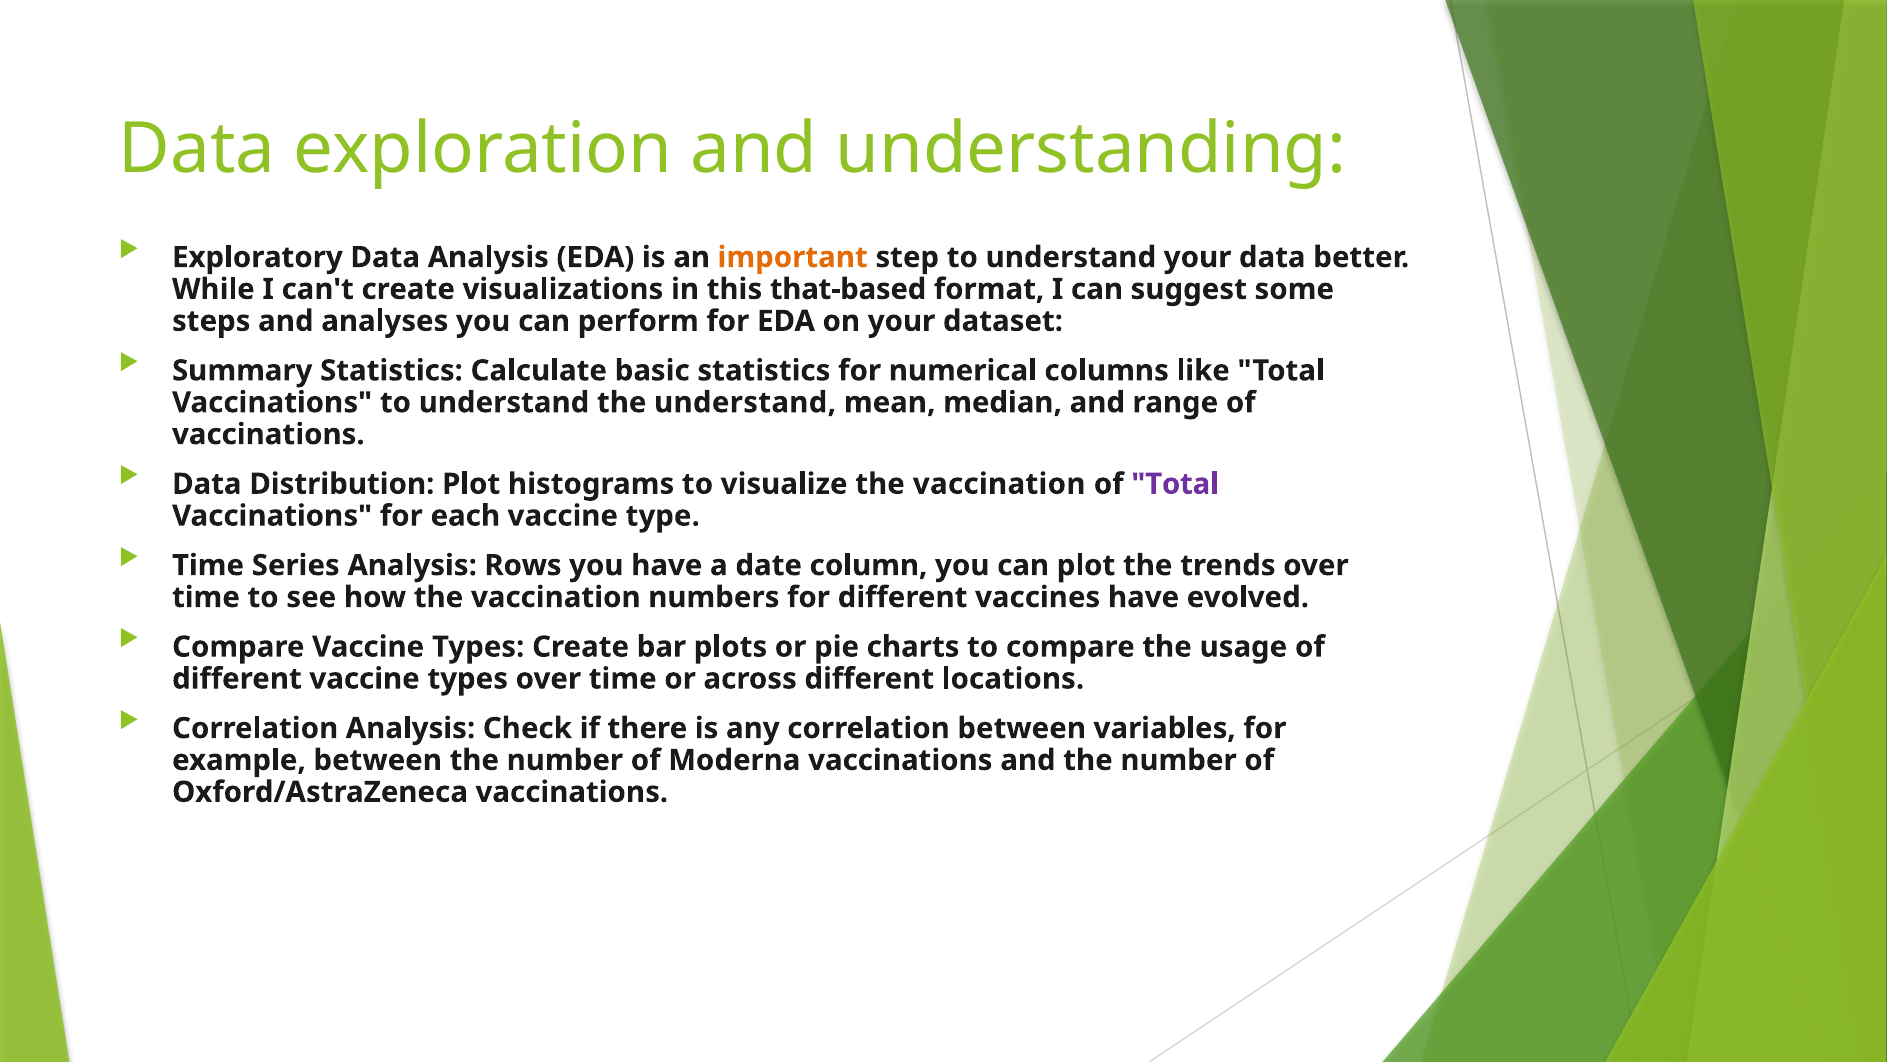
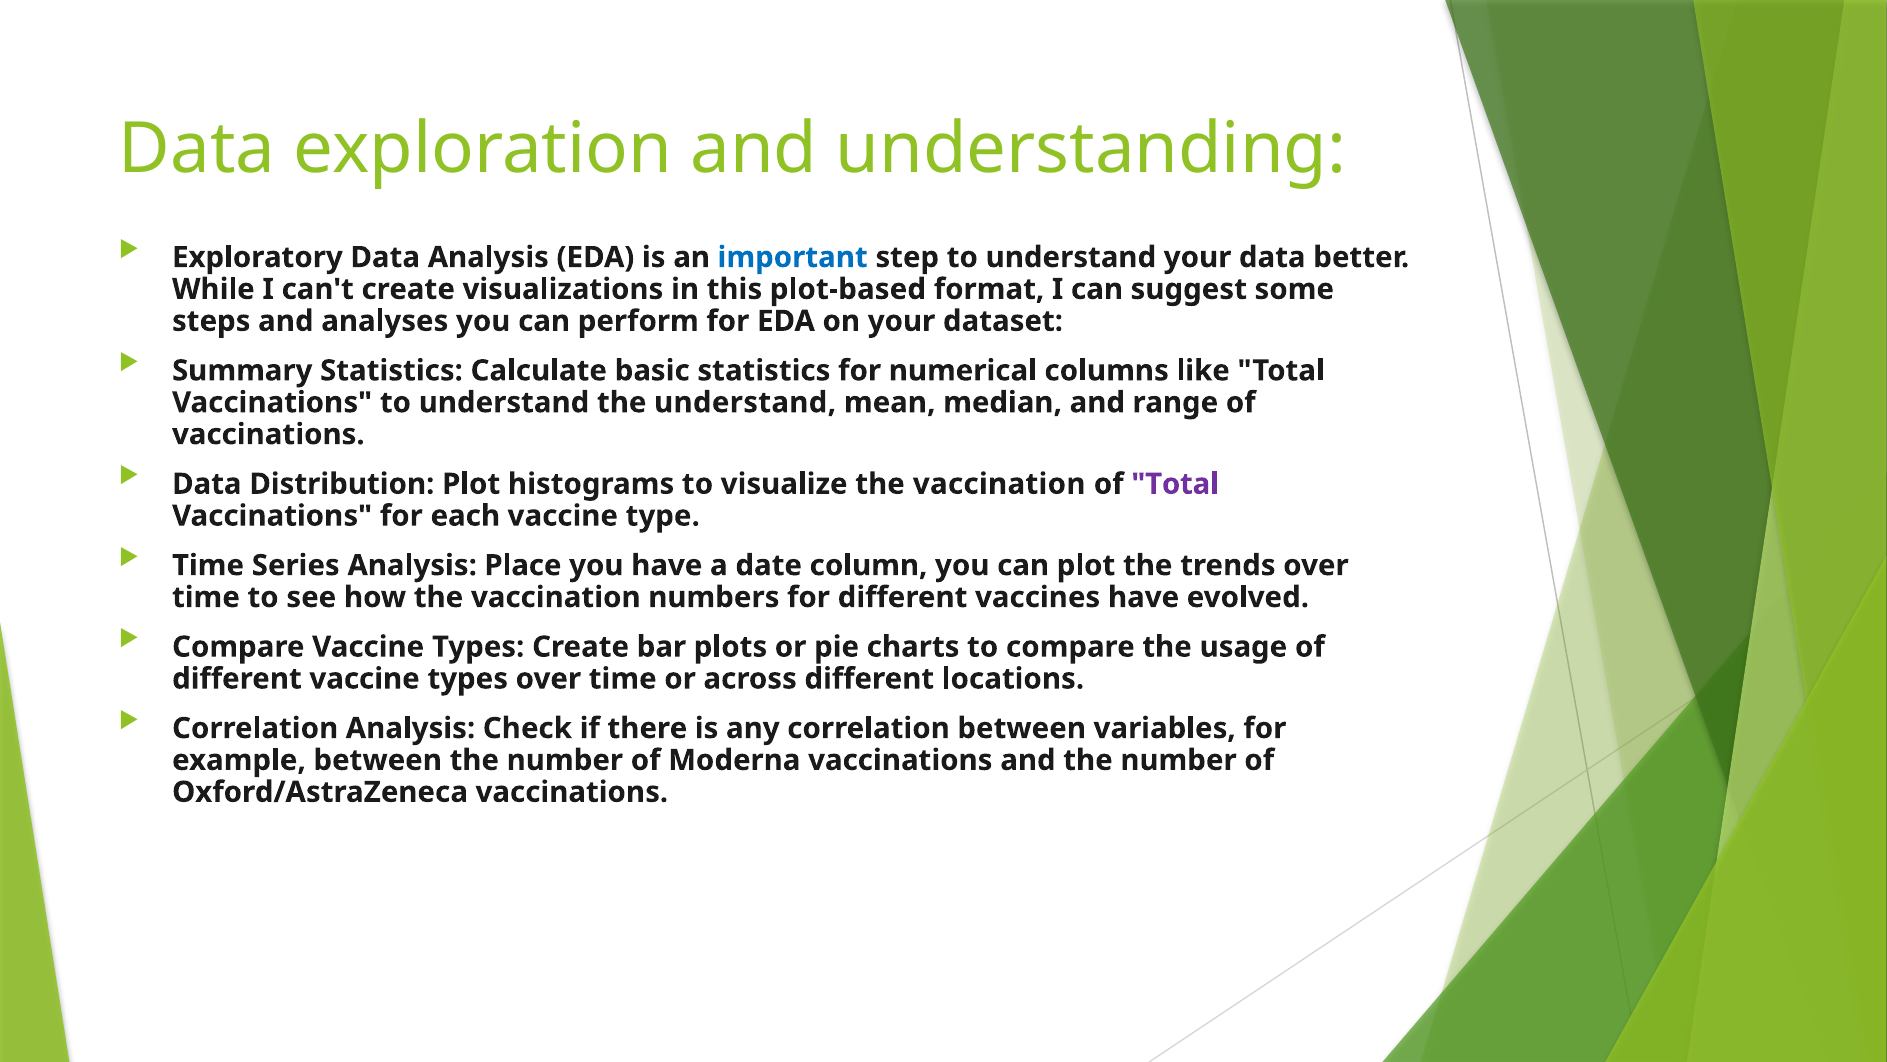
important colour: orange -> blue (793, 257)
that-based: that-based -> plot-based (848, 289)
Rows: Rows -> Place (523, 565)
